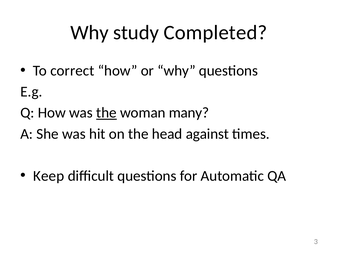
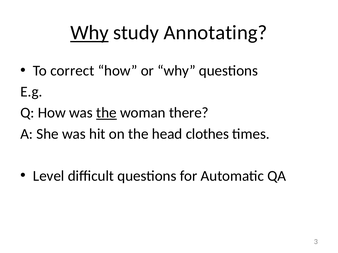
Why underline: none -> present (89, 33)
Completed: Completed -> Annotating (215, 33)
many: many -> there (189, 113)
against: against -> clothes (207, 134)
Keep: Keep -> Level (49, 176)
